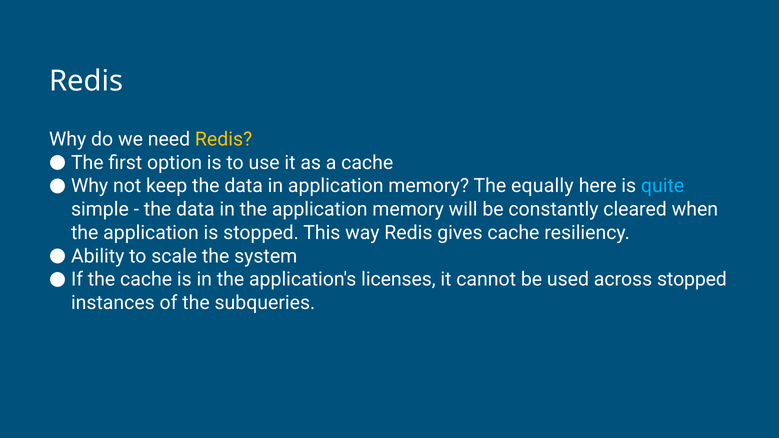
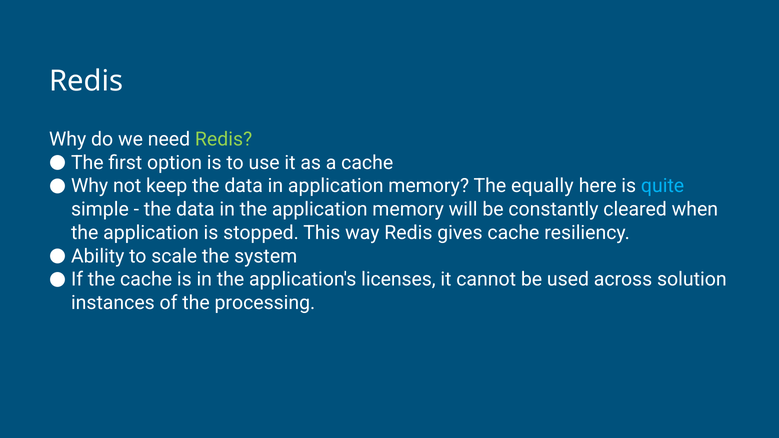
Redis colour: yellow -> light green (224, 139)
across stopped: stopped -> solution (692, 280)
subqueries: subqueries -> processing (265, 303)
